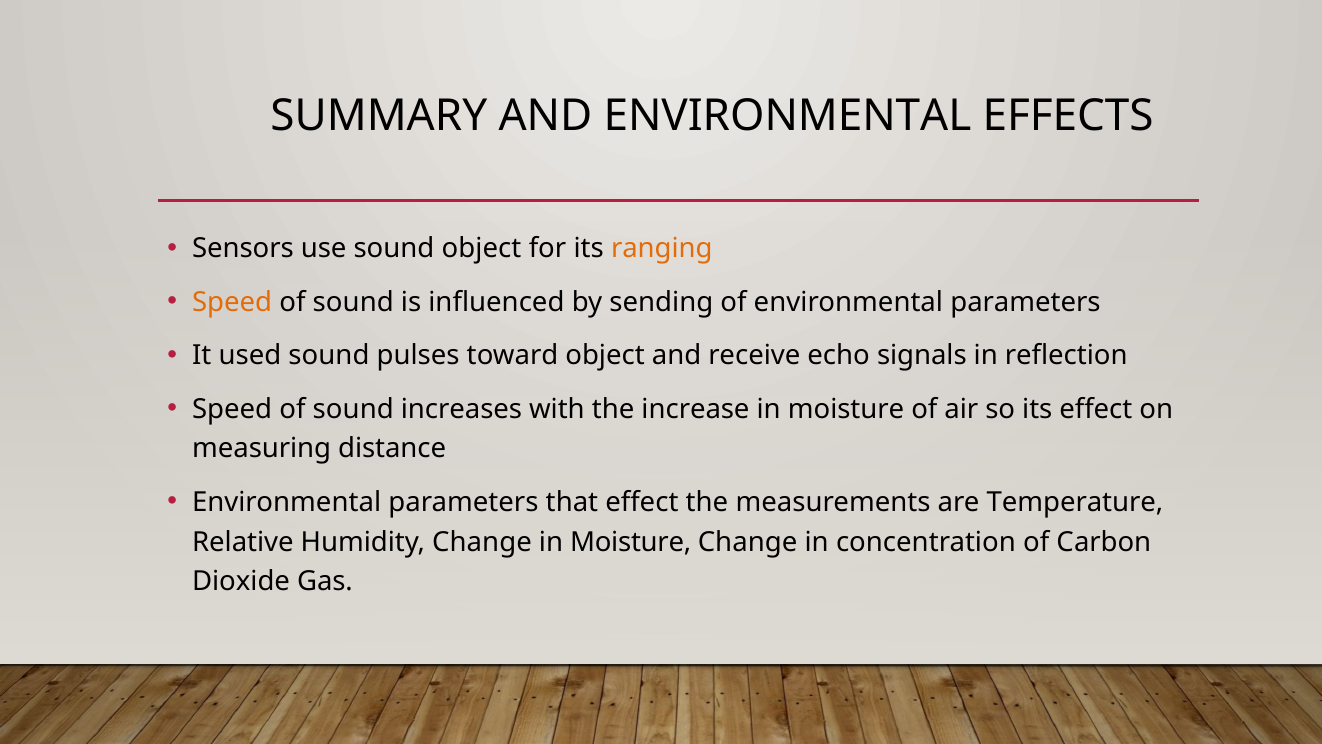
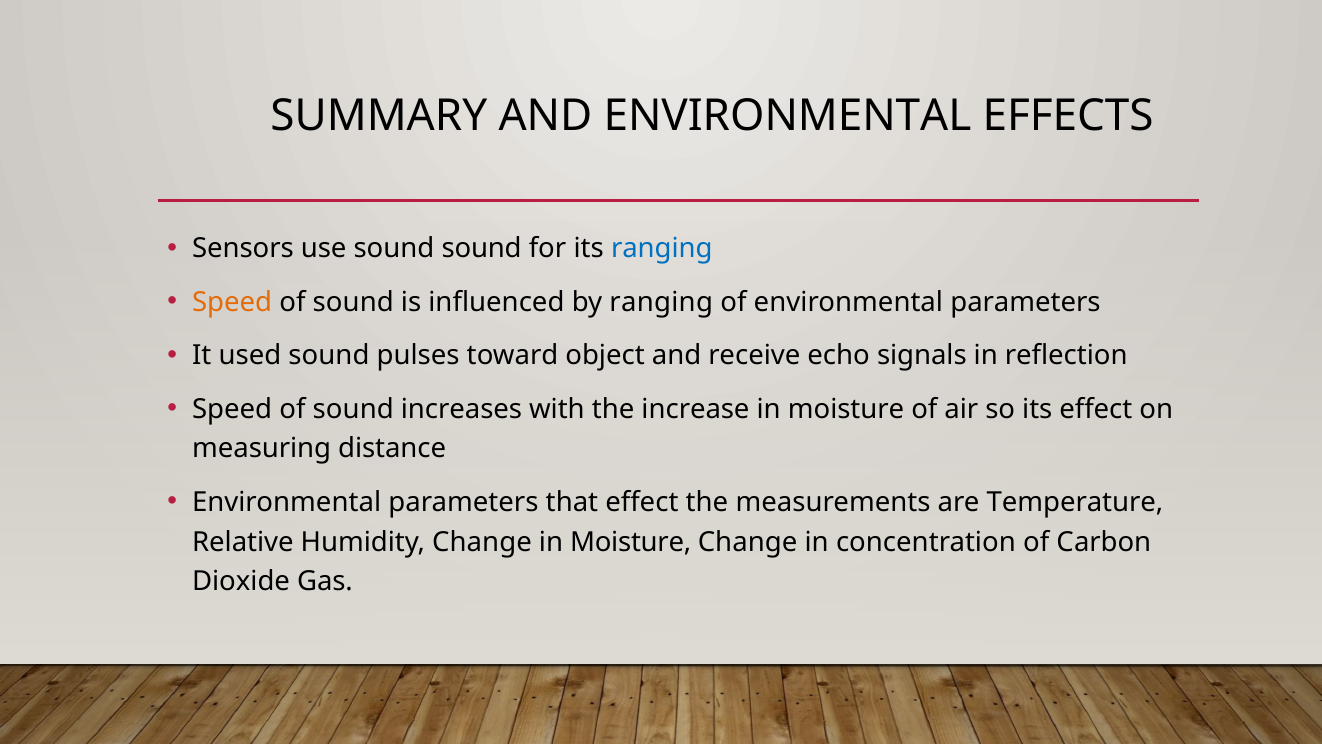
sound object: object -> sound (482, 249)
ranging colour: orange -> blue (662, 249)
by sending: sending -> ranging (661, 302)
